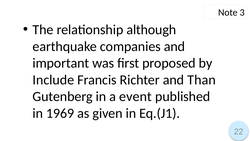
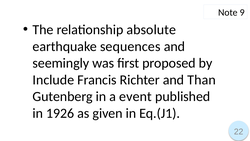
3: 3 -> 9 (242, 12)
although: although -> absolute (151, 30)
companies: companies -> sequences (130, 46)
important: important -> seemingly (61, 63)
1969: 1969 -> 1926 (60, 113)
